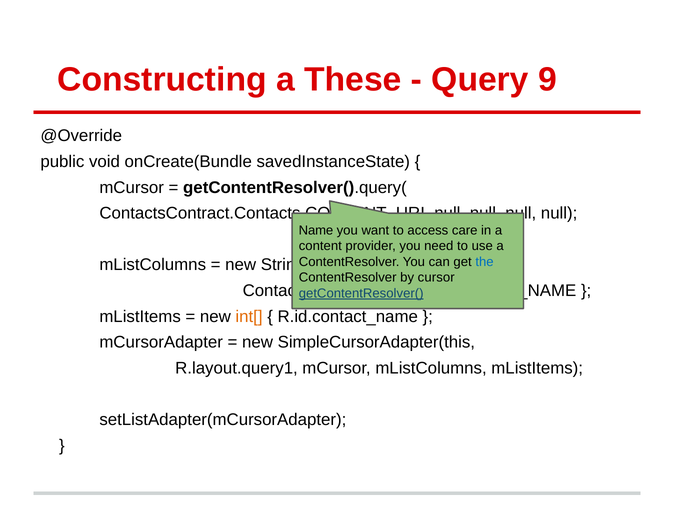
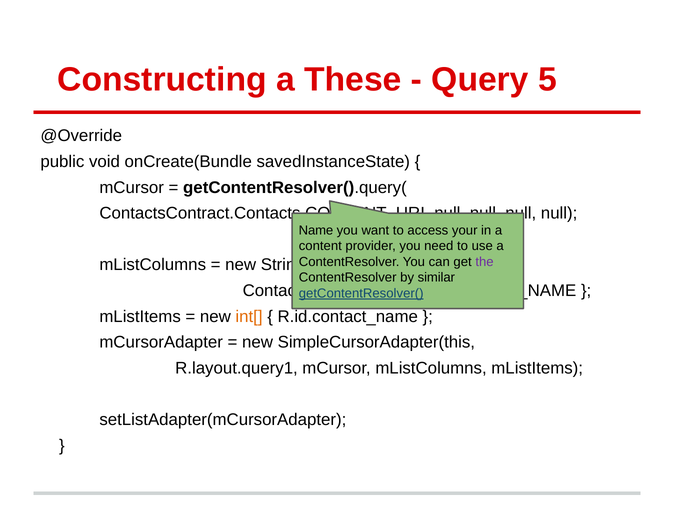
9: 9 -> 5 (547, 80)
care: care -> your (465, 231)
the colour: blue -> purple (484, 262)
cursor: cursor -> similar (436, 278)
